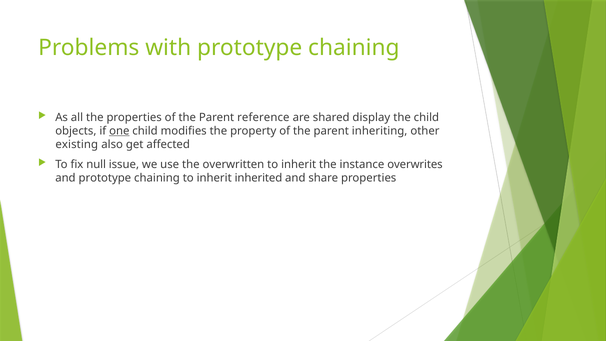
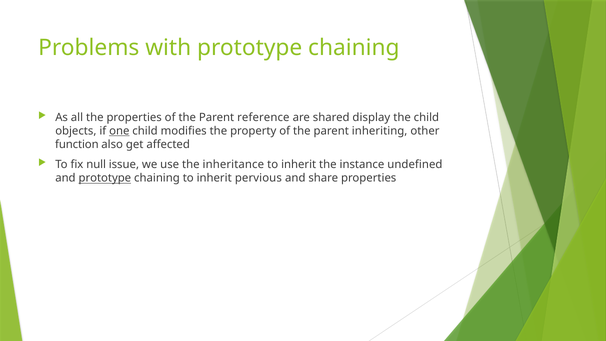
existing: existing -> function (77, 145)
overwritten: overwritten -> inheritance (233, 165)
overwrites: overwrites -> undefined (415, 165)
prototype underline: none -> present (105, 178)
inherited: inherited -> pervious (258, 178)
